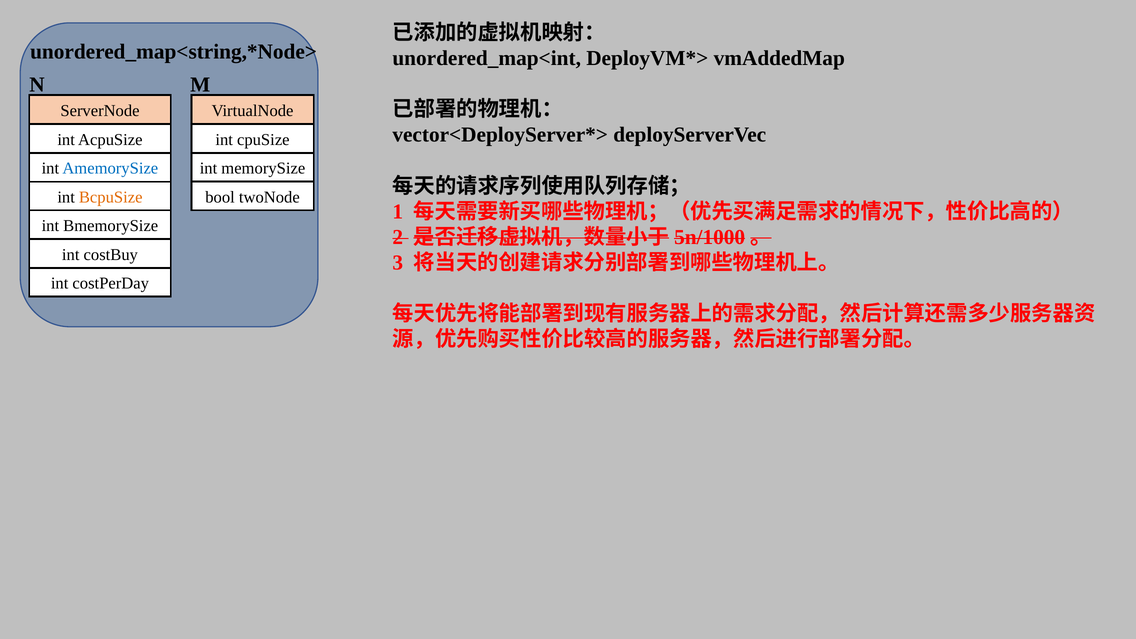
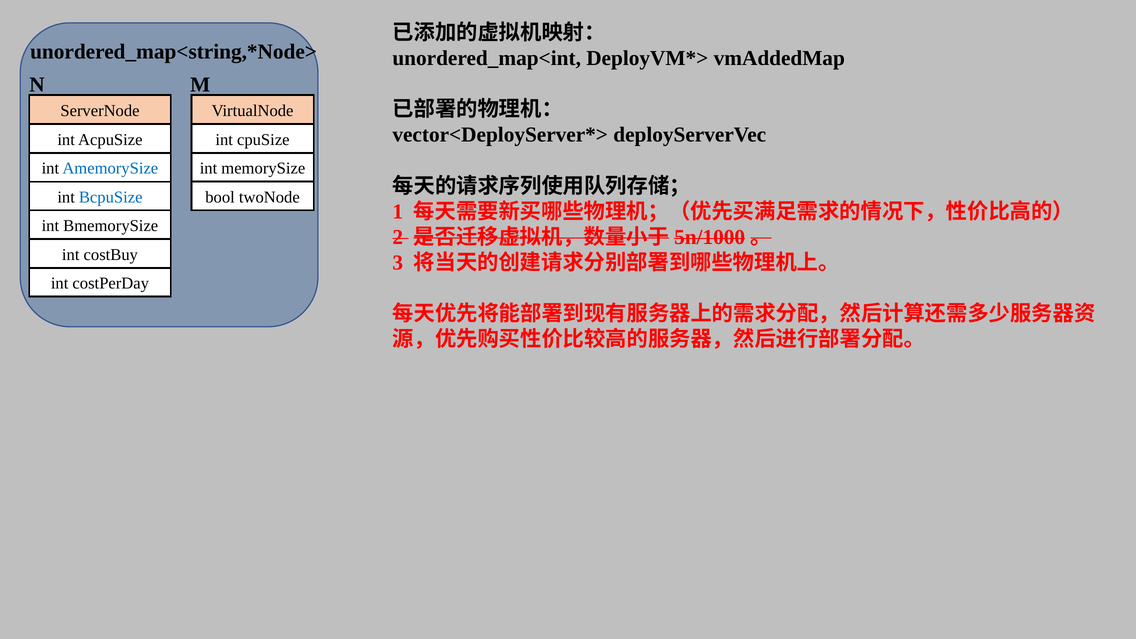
BcpuSize colour: orange -> blue (111, 197)
